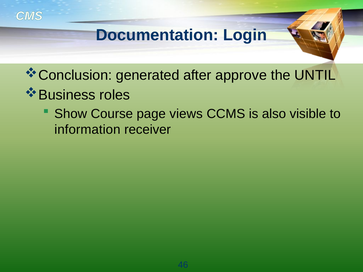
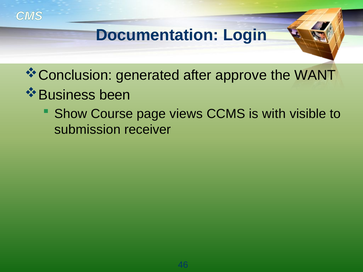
UNTIL: UNTIL -> WANT (315, 75)
roles: roles -> been (115, 95)
also: also -> with (274, 114)
information: information -> submission (87, 130)
